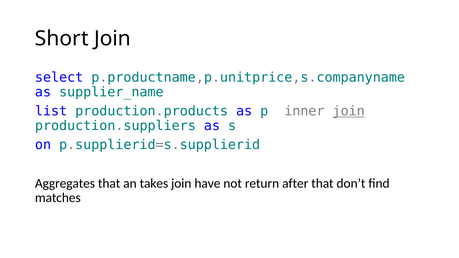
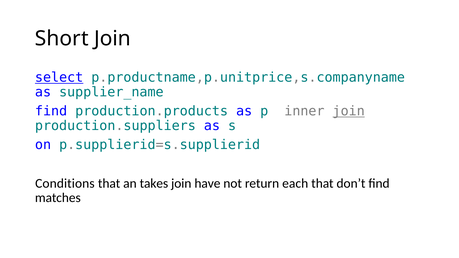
select underline: none -> present (59, 78)
list: list -> find (51, 111)
Aggregates: Aggregates -> Conditions (65, 184)
after: after -> each (295, 184)
